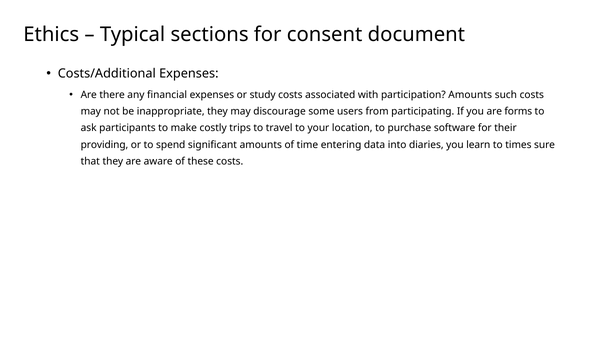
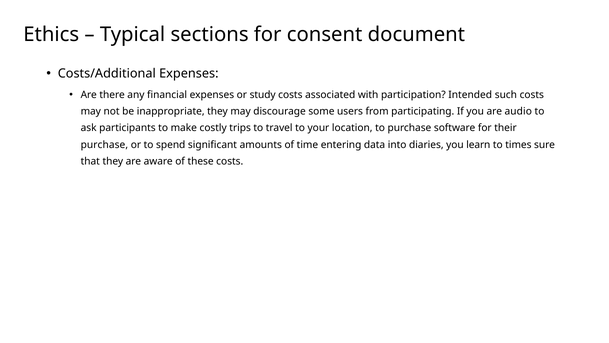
participation Amounts: Amounts -> Intended (470, 95)
forms: forms -> audio (518, 111)
providing: providing -> purchase (104, 144)
